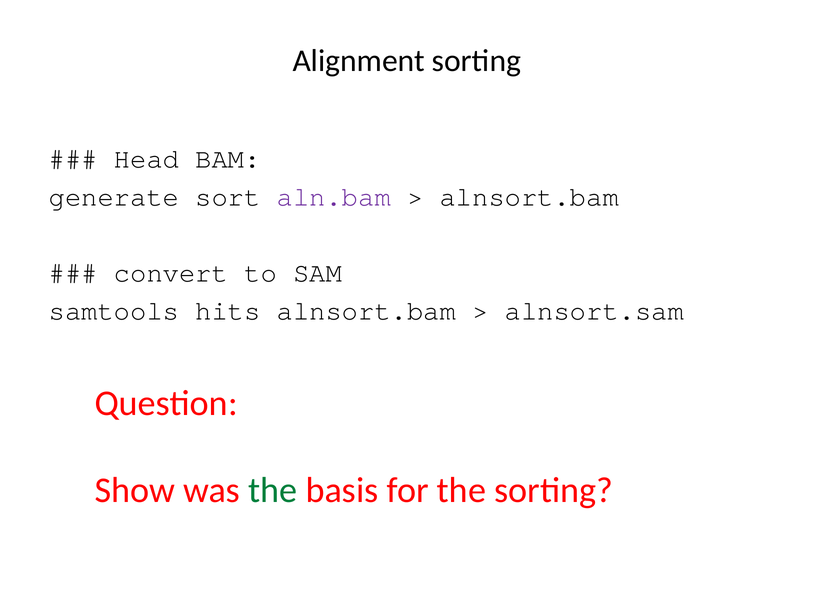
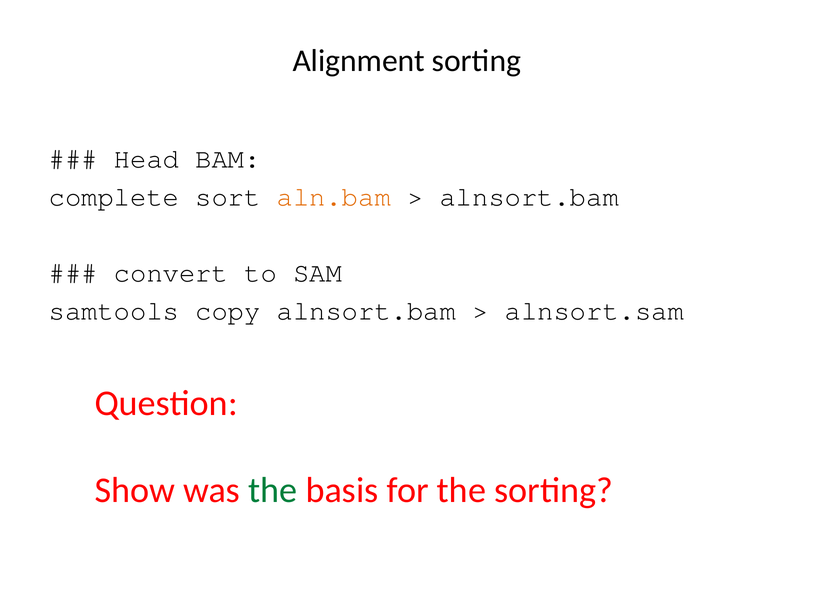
generate: generate -> complete (114, 197)
aln.bam colour: purple -> orange (334, 197)
hits: hits -> copy (228, 311)
